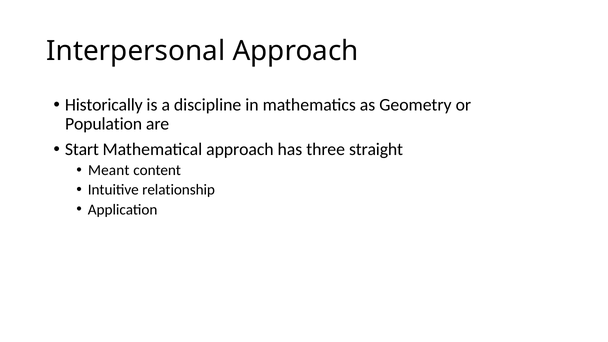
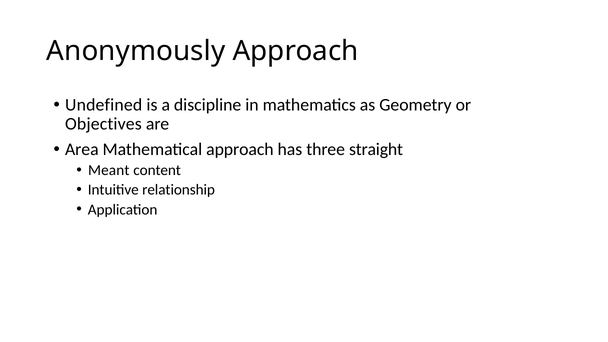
Interpersonal: Interpersonal -> Anonymously (136, 51)
Historically: Historically -> Undefined (104, 105)
Population: Population -> Objectives (103, 124)
Start: Start -> Area (82, 149)
